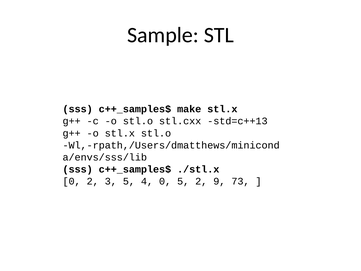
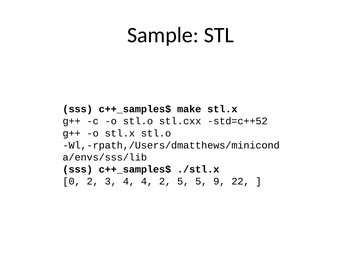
std=c++13: std=c++13 -> std=c++52 (237, 121)
3 5: 5 -> 4 (129, 181)
4 0: 0 -> 2 (165, 181)
5 2: 2 -> 5 (201, 181)
73: 73 -> 22 (240, 181)
